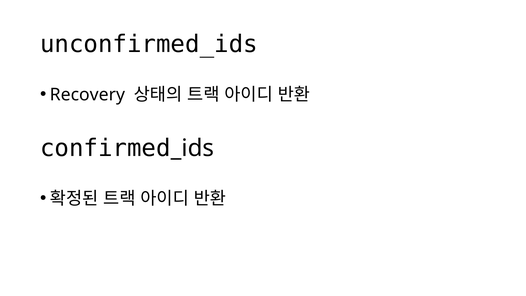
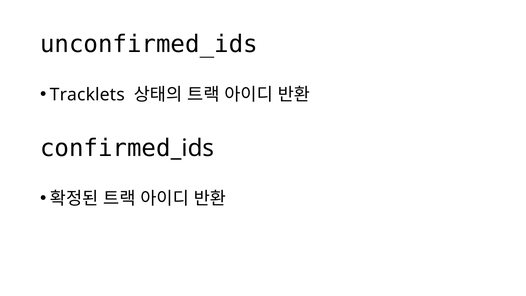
Recovery: Recovery -> Tracklets (87, 95)
